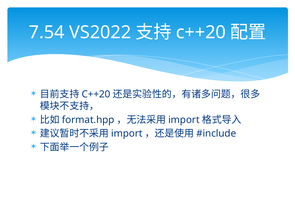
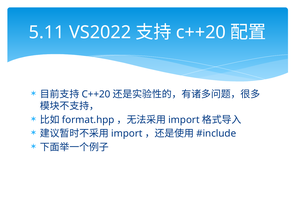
7.54: 7.54 -> 5.11 (47, 32)
